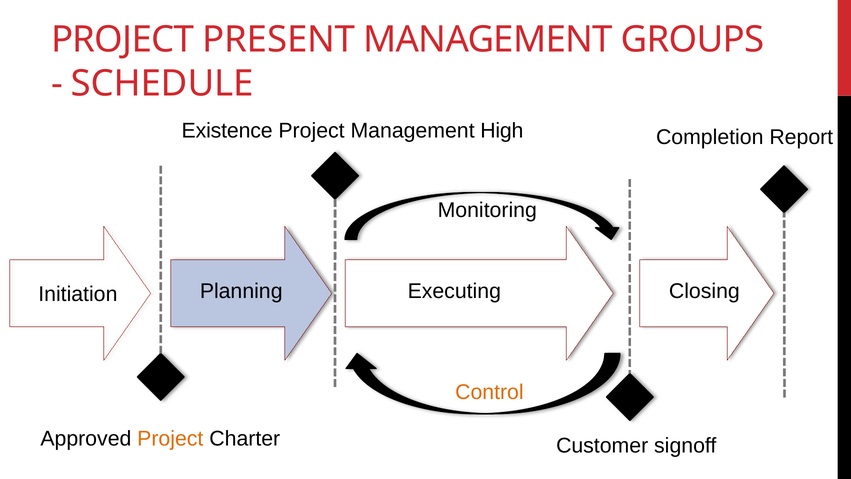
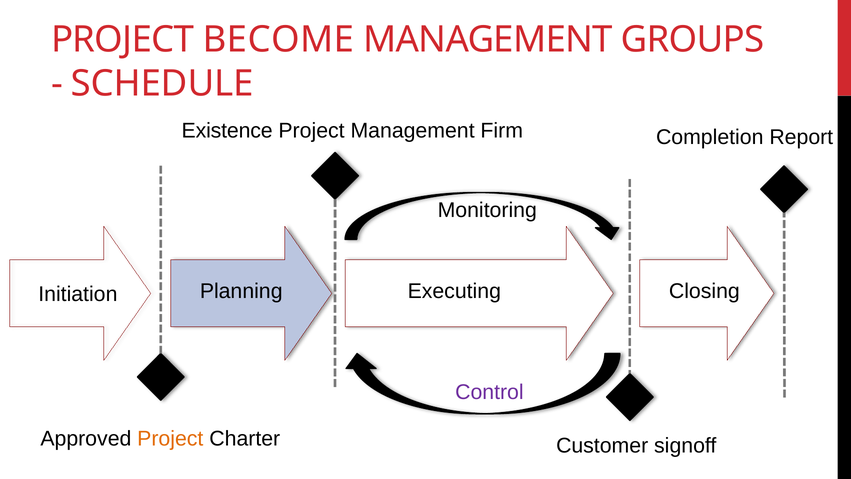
PRESENT: PRESENT -> BECOME (278, 39)
High: High -> Firm (502, 130)
Control colour: orange -> purple (489, 392)
